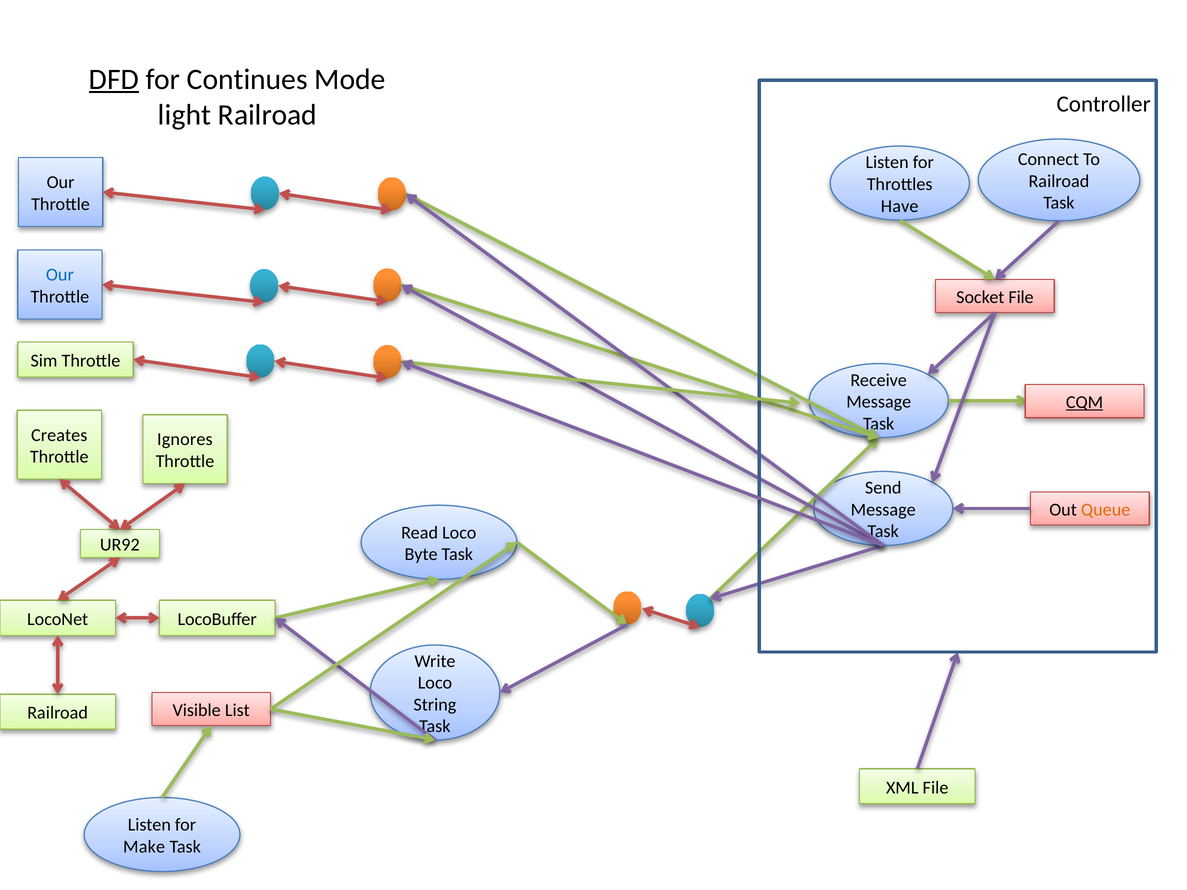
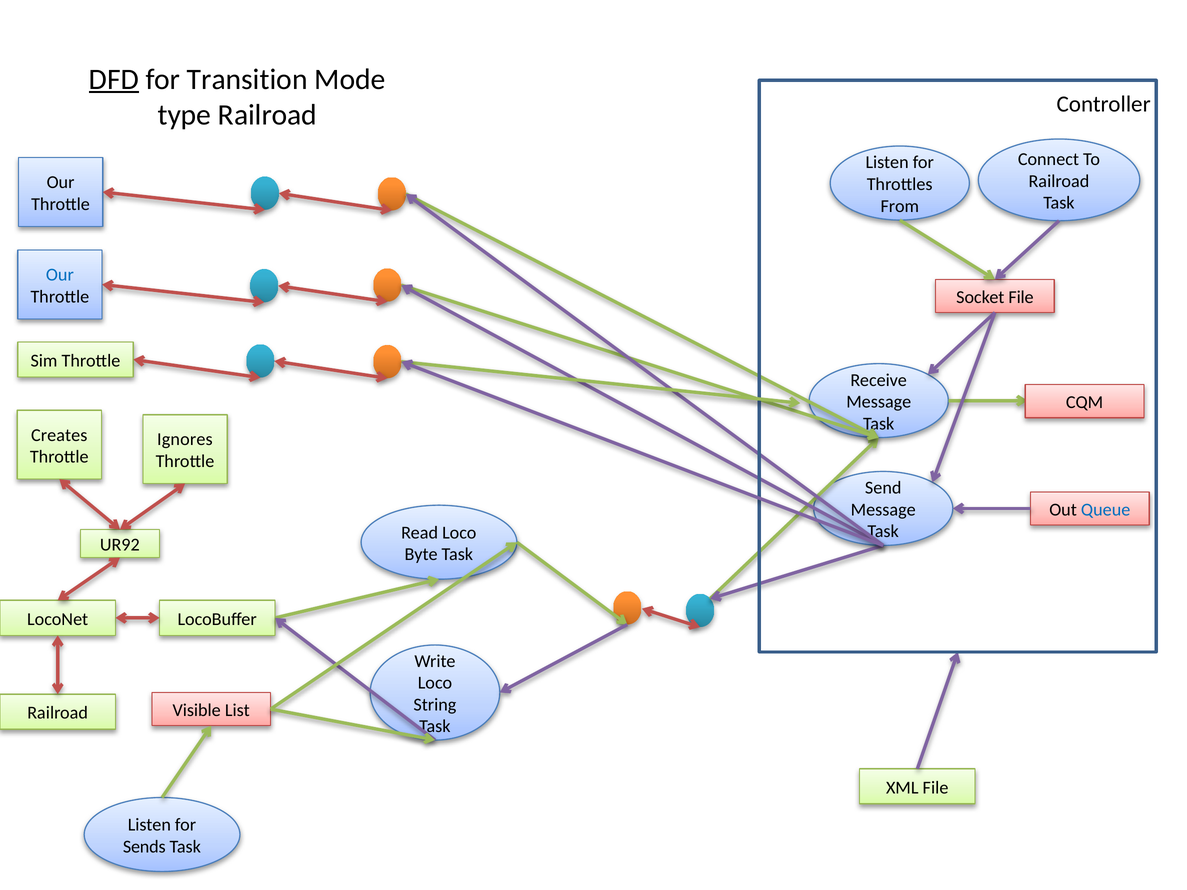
Continues: Continues -> Transition (247, 79)
light: light -> type (184, 115)
Have: Have -> From (900, 206)
CQM underline: present -> none (1085, 403)
Queue colour: orange -> blue (1106, 510)
Make: Make -> Sends (144, 847)
